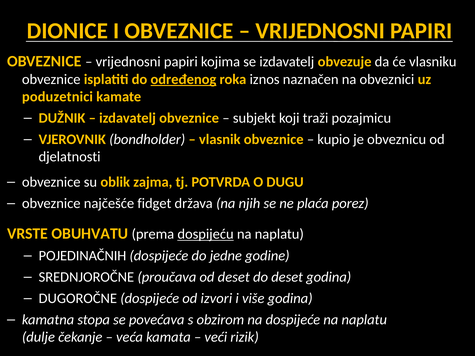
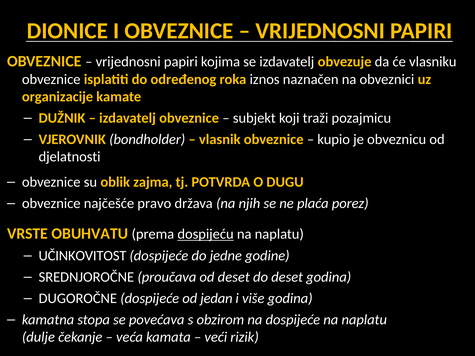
određenog underline: present -> none (183, 79)
poduzetnici: poduzetnici -> organizacije (58, 97)
fidget: fidget -> pravo (154, 204)
POJEDINAČNIH: POJEDINAČNIH -> UČINKOVITOST (83, 256)
izvori: izvori -> jedan (216, 299)
